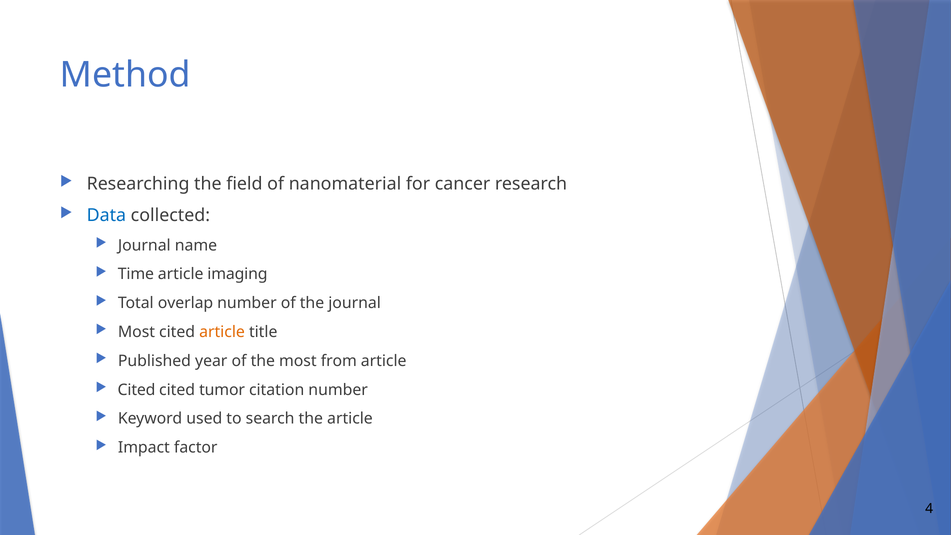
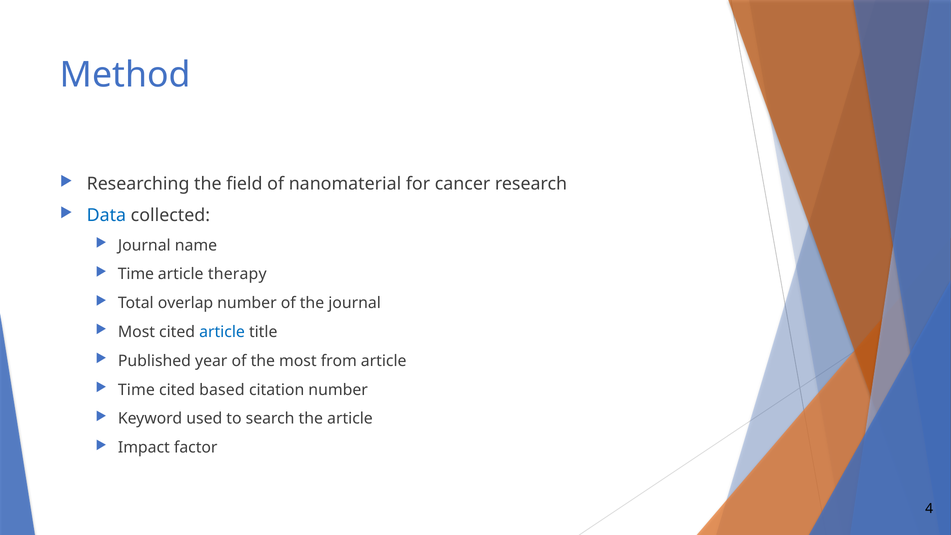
imaging: imaging -> therapy (237, 274)
article colour: orange -> blue (222, 332)
Cited: Cited -> Time (136, 390)
tumor: tumor -> based (222, 390)
